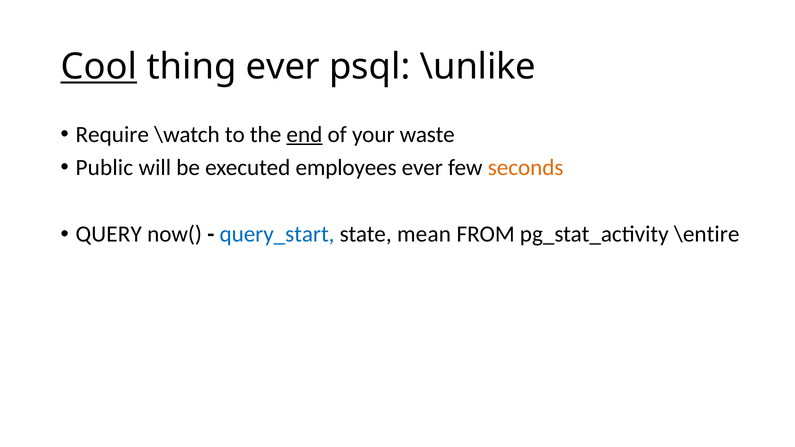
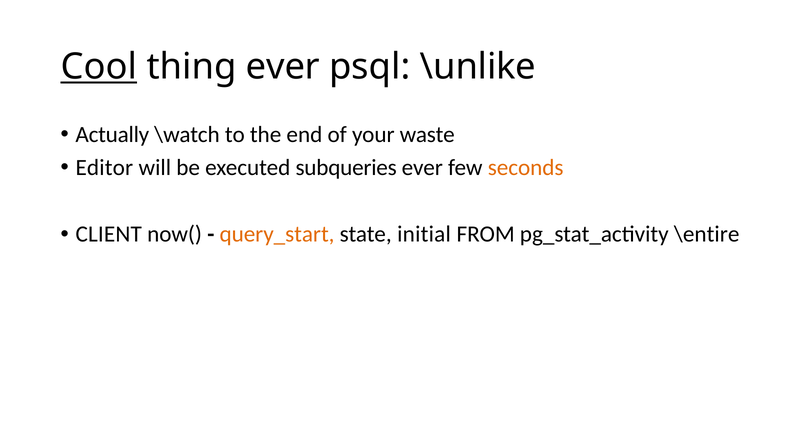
Require: Require -> Actually (112, 134)
end underline: present -> none (304, 134)
Public: Public -> Editor (104, 168)
employees: employees -> subqueries (346, 168)
QUERY: QUERY -> CLIENT (109, 234)
query_start colour: blue -> orange (277, 234)
mean: mean -> initial (424, 234)
